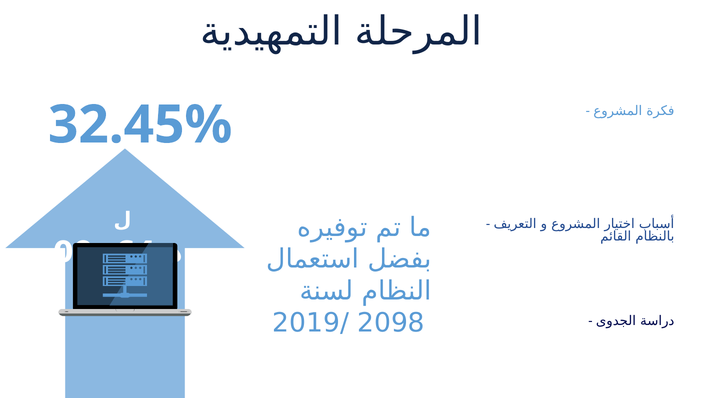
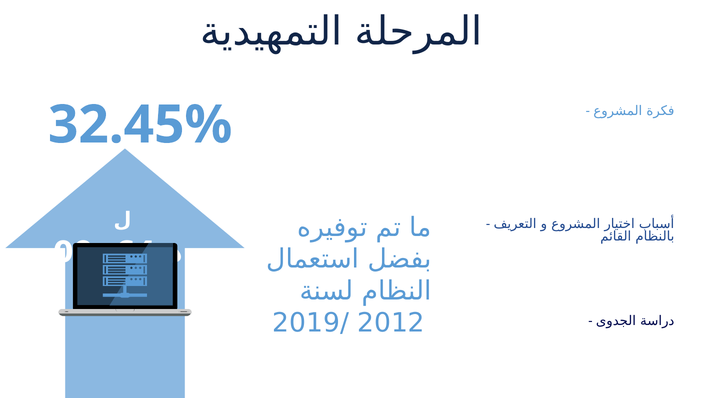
2098: 2098 -> 2012 (391, 323)
